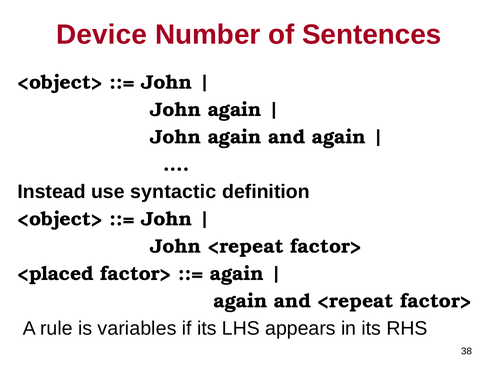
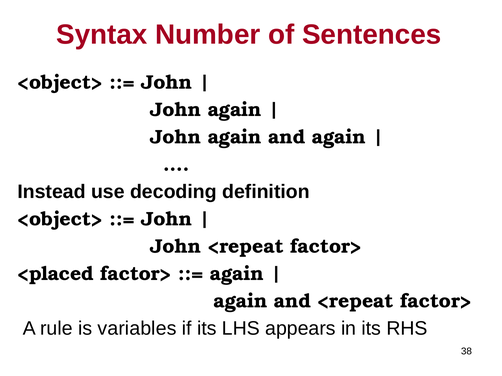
Device: Device -> Syntax (102, 35)
syntactic: syntactic -> decoding (173, 192)
